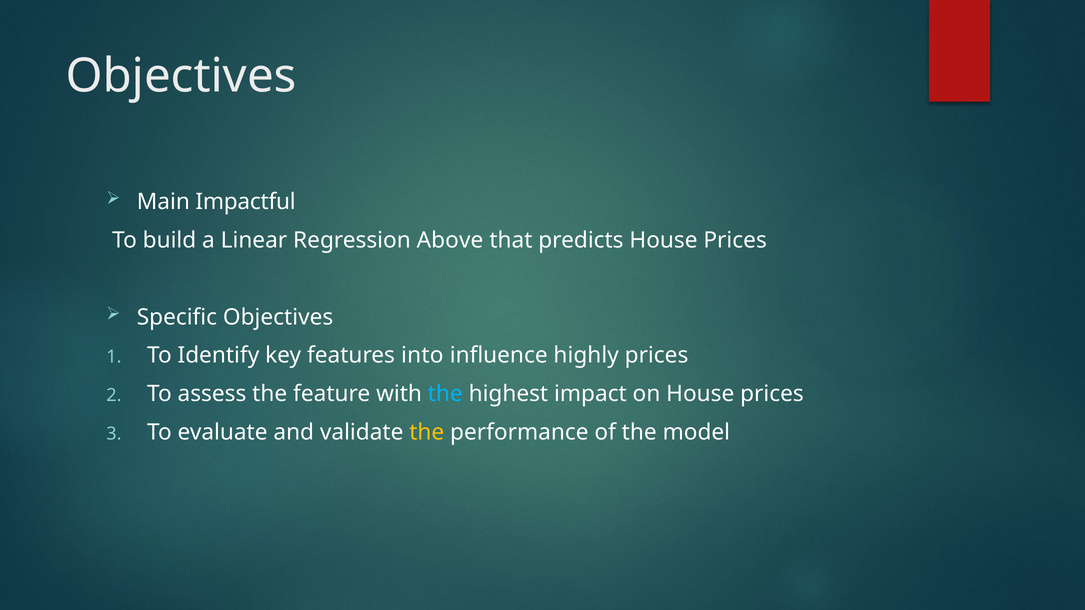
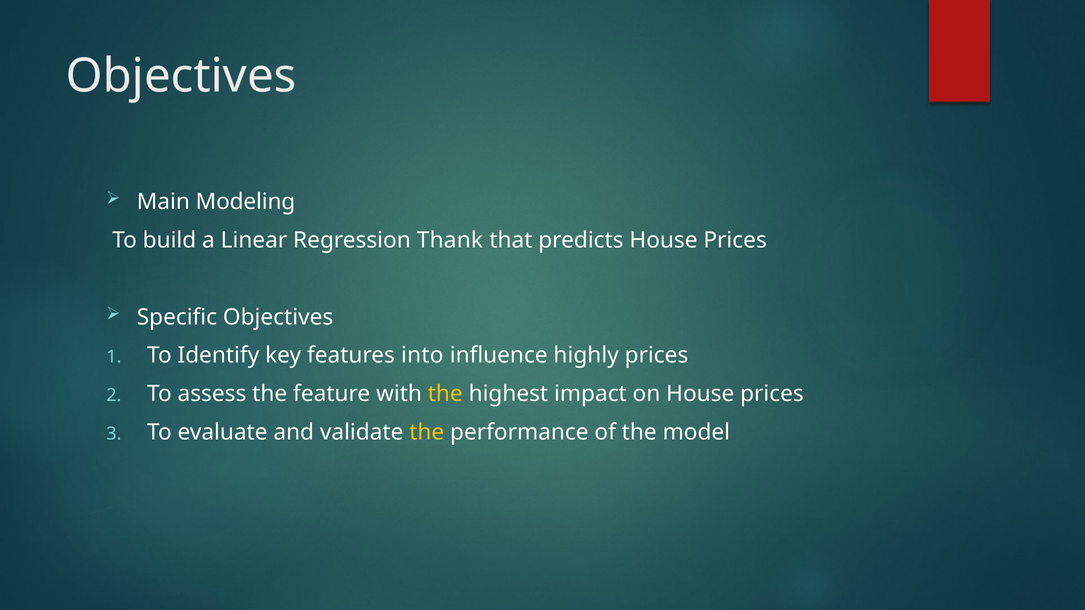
Impactful: Impactful -> Modeling (246, 202)
Above: Above -> Thank (450, 240)
the colour: light blue -> yellow (445, 394)
